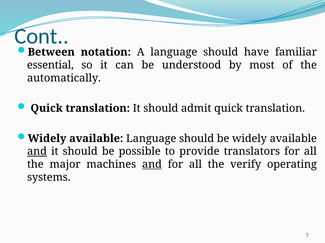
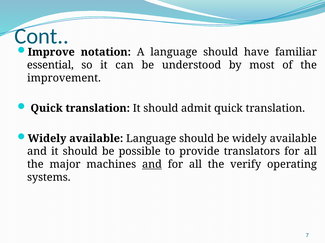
Between: Between -> Improve (51, 52)
automatically: automatically -> improvement (64, 78)
and underline: present -> none (37, 152)
